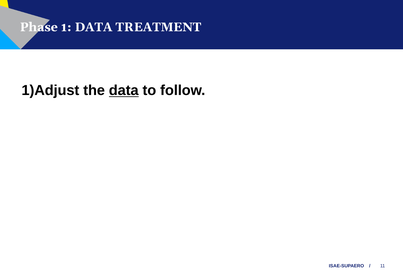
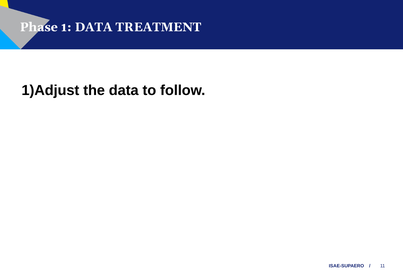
data underline: present -> none (124, 90)
